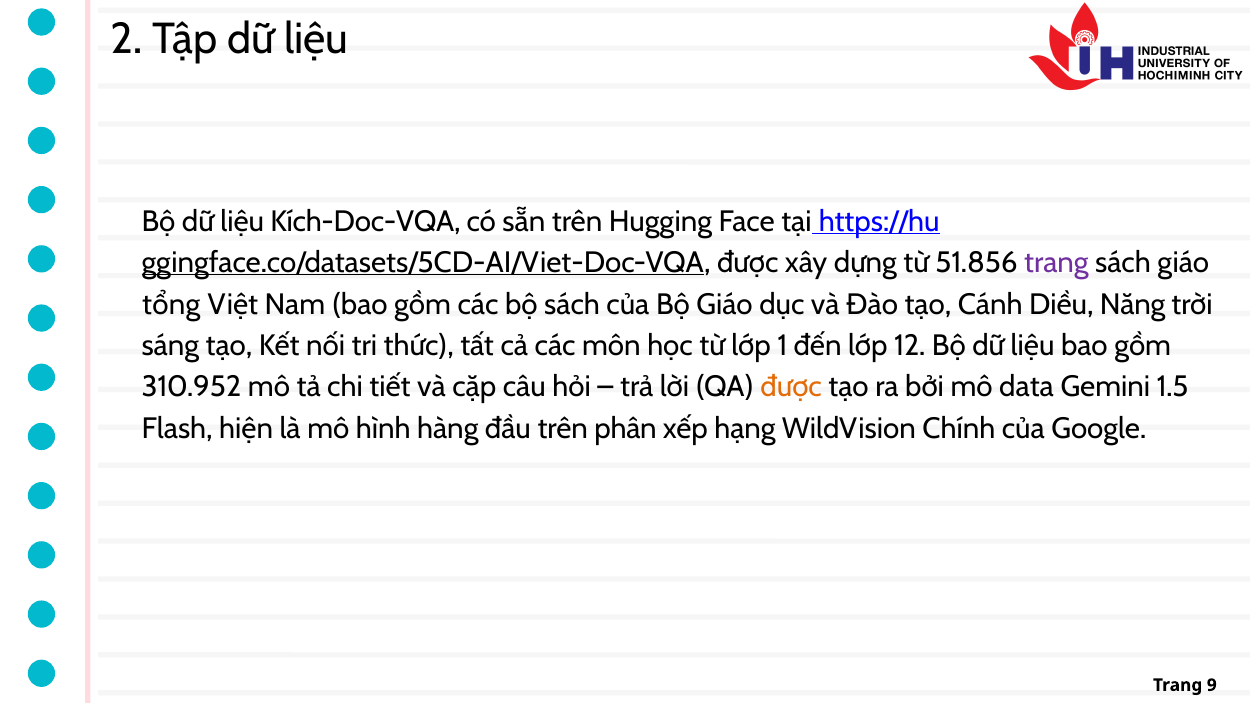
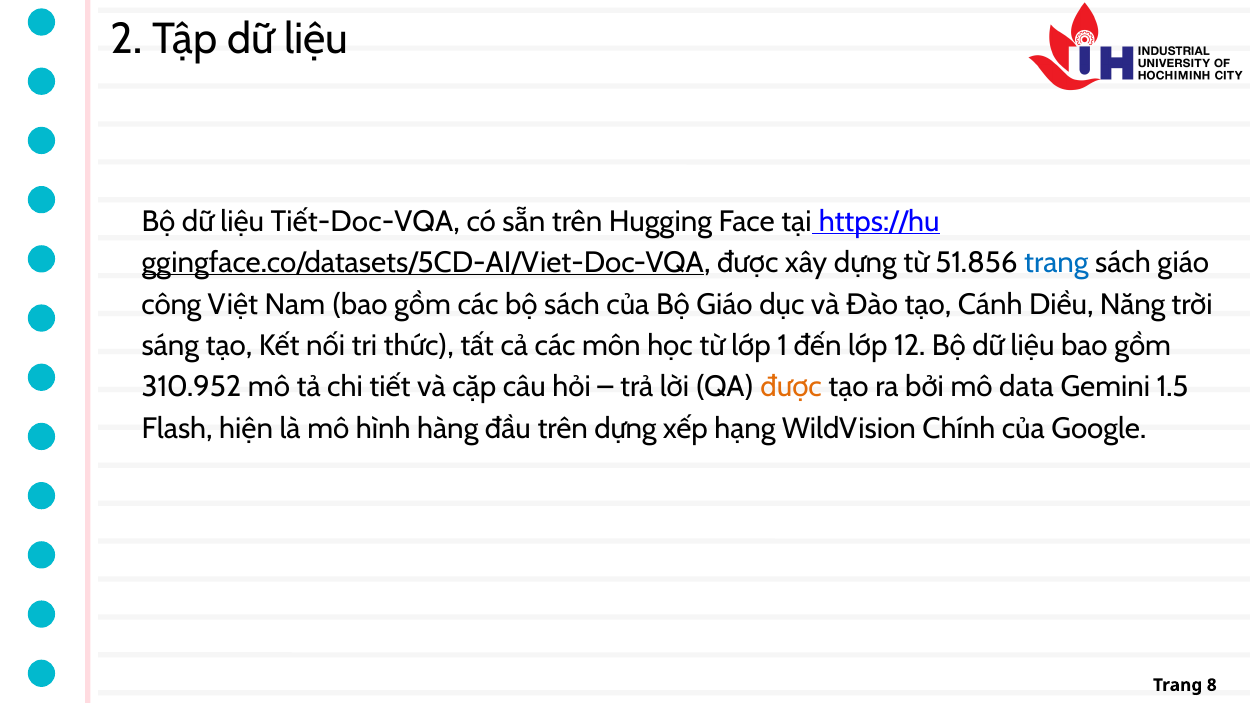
Kích-Doc-VQA: Kích-Doc-VQA -> Tiết-Doc-VQA (365, 222)
trang colour: purple -> blue (1056, 263)
tổng: tổng -> công (171, 305)
trên phân: phân -> dựng (626, 429)
9: 9 -> 8 (1212, 685)
